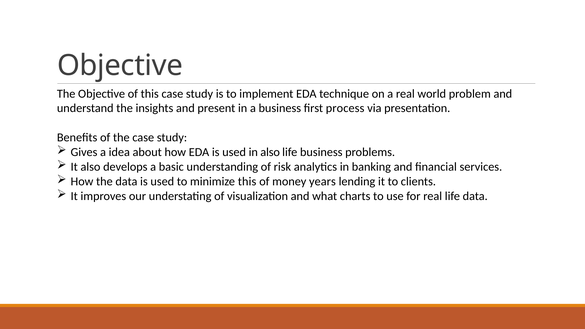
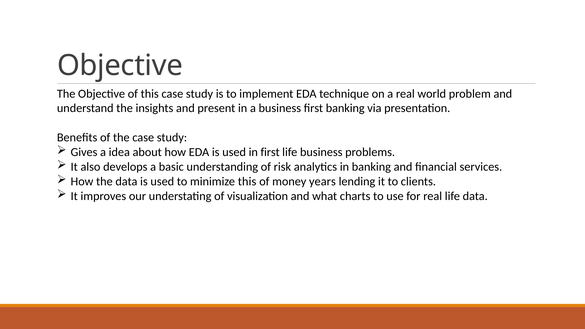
first process: process -> banking (345, 108)
in also: also -> first (270, 152)
